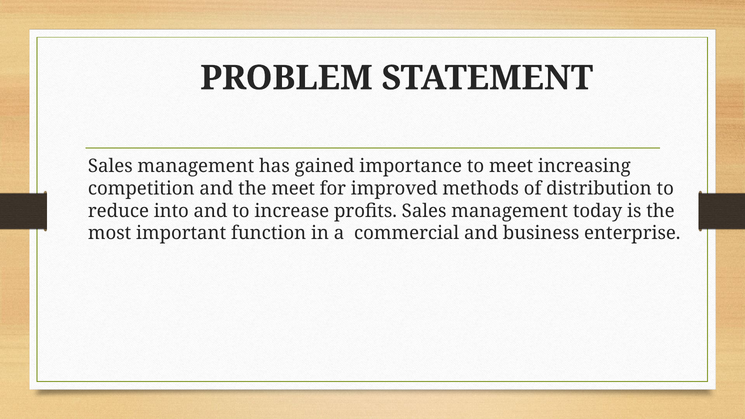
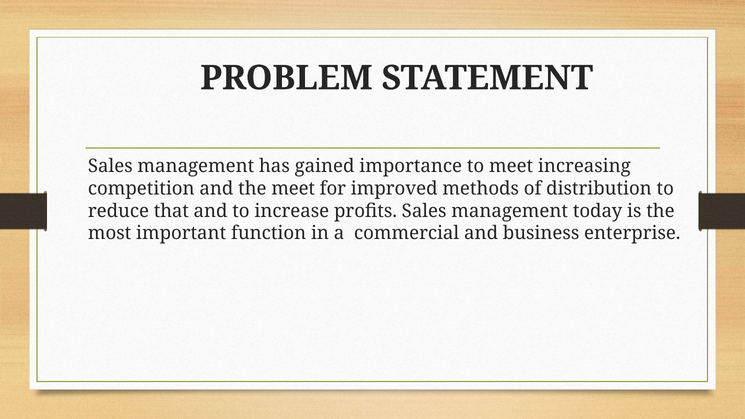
into: into -> that (171, 211)
